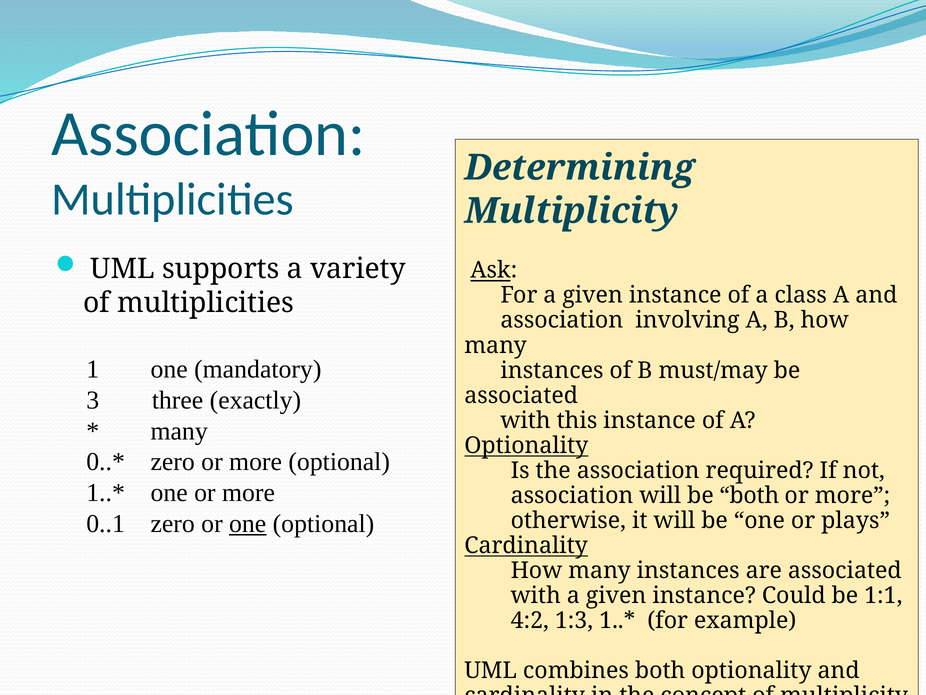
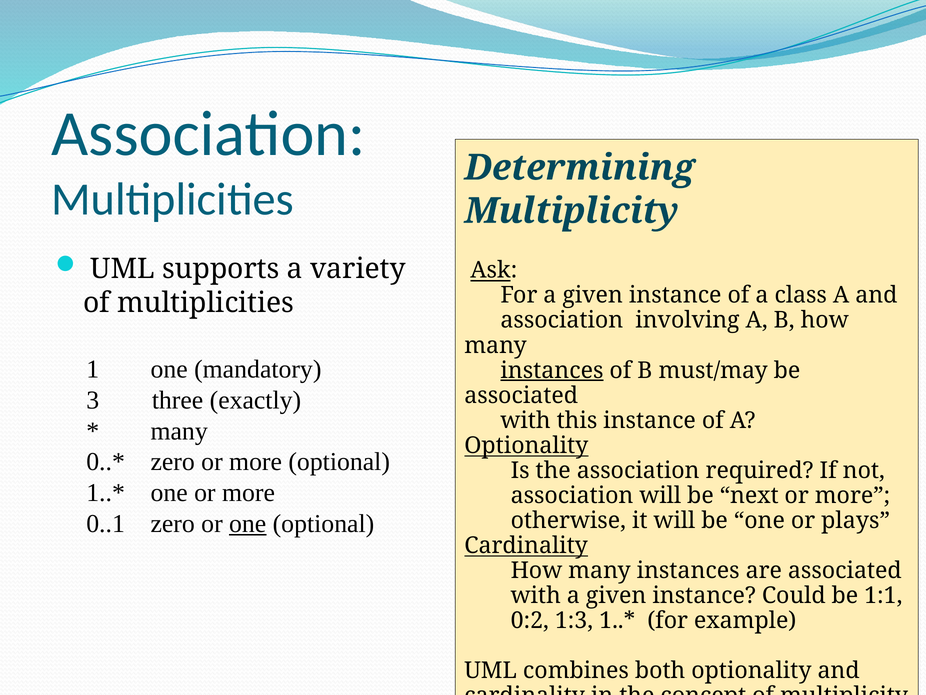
instances underline: none -> present (552, 370)
be both: both -> next (749, 495)
4:2: 4:2 -> 0:2 (530, 620)
